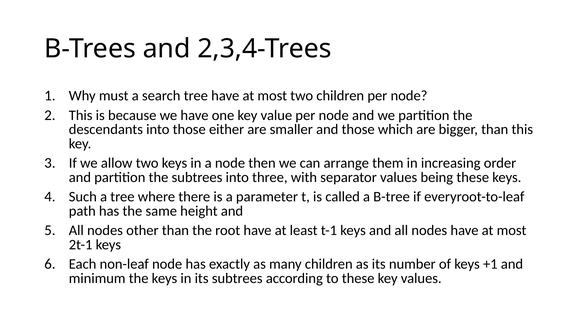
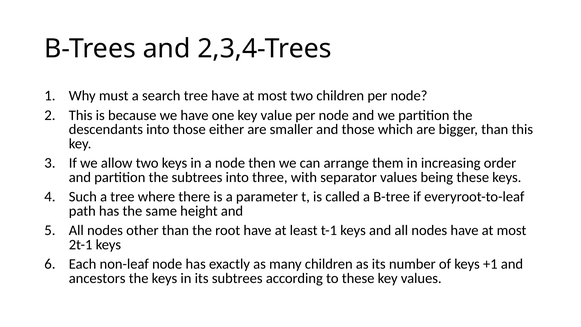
minimum: minimum -> ancestors (97, 278)
